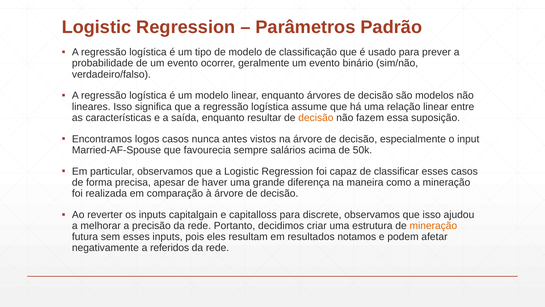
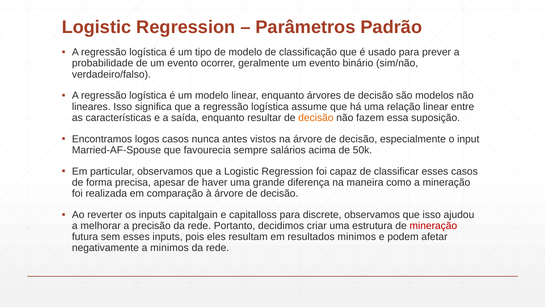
mineração colour: orange -> red (433, 225)
resultados notamos: notamos -> minimos (357, 237)
a referidos: referidos -> minimos (170, 248)
